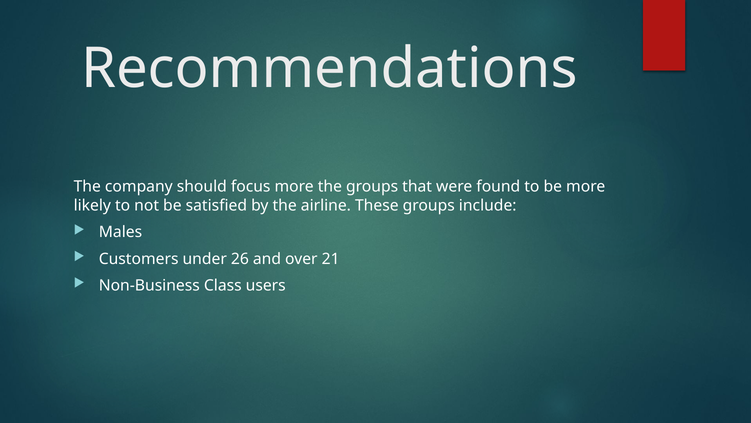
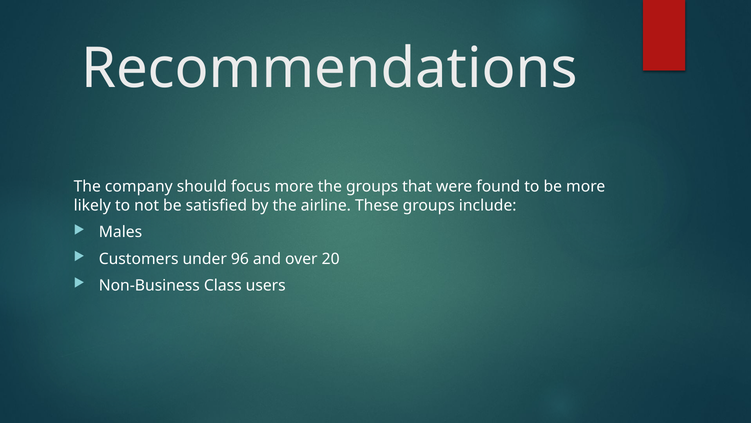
26: 26 -> 96 (240, 259)
21: 21 -> 20 (331, 259)
